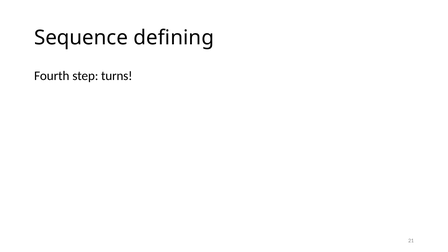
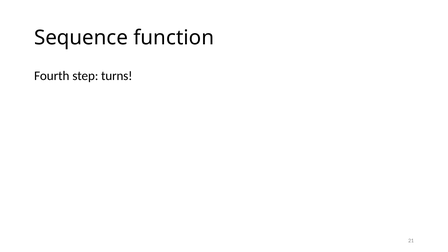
defining: defining -> function (174, 38)
